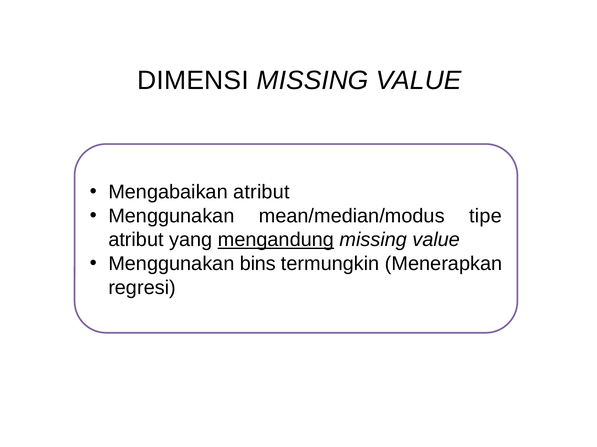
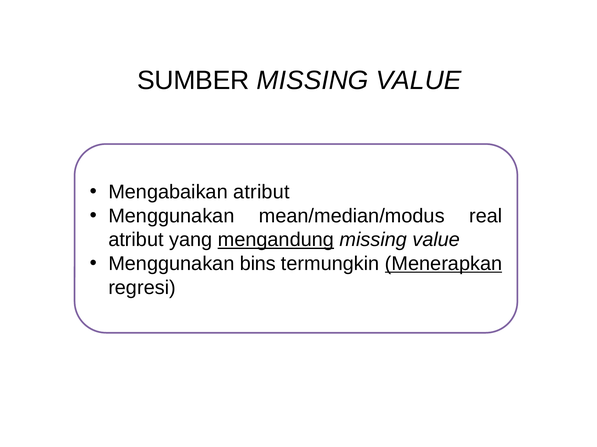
DIMENSI: DIMENSI -> SUMBER (193, 81)
tipe: tipe -> real (486, 216)
Menerapkan underline: none -> present (444, 264)
